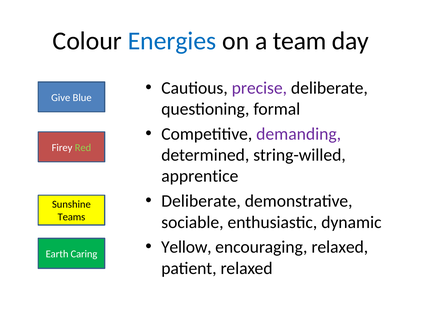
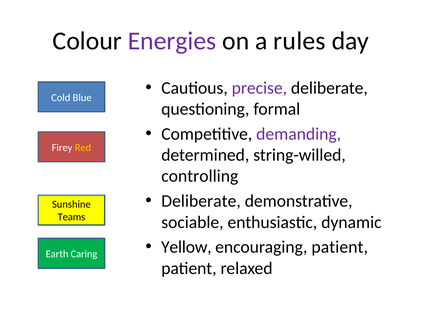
Energies colour: blue -> purple (172, 41)
team: team -> rules (299, 41)
Give: Give -> Cold (61, 97)
Red colour: light green -> yellow (83, 147)
apprentice: apprentice -> controlling (200, 176)
encouraging relaxed: relaxed -> patient (340, 247)
